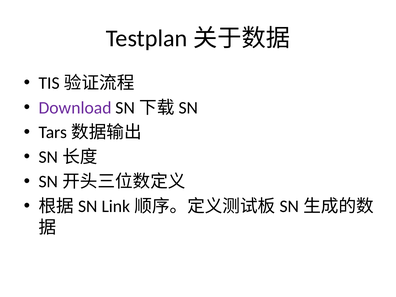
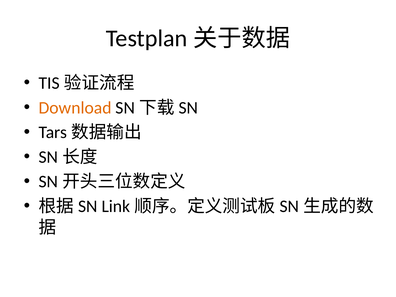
Download colour: purple -> orange (75, 108)
